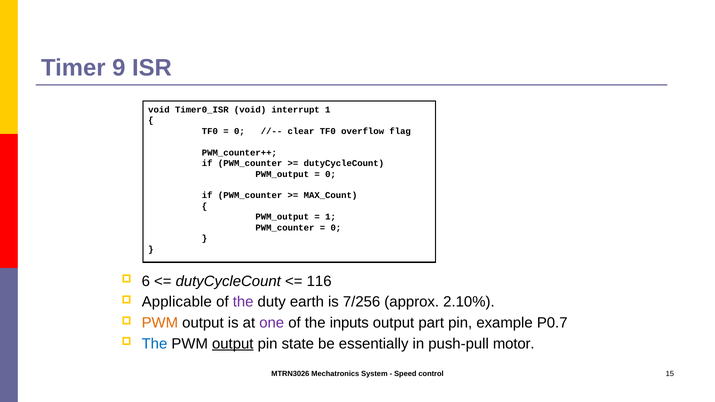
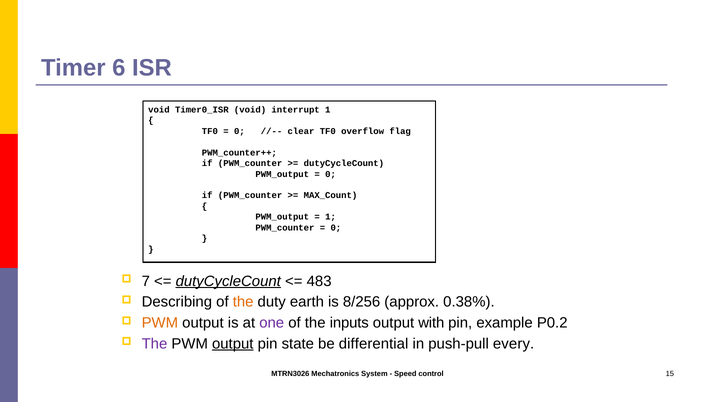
9: 9 -> 6 (119, 68)
6: 6 -> 7 (146, 281)
dutyCycleCount underline: none -> present (228, 281)
116: 116 -> 483 (319, 281)
Applicable: Applicable -> Describing (177, 302)
the colour: purple -> orange (243, 302)
7/256: 7/256 -> 8/256 (362, 302)
2.10%: 2.10% -> 0.38% (469, 302)
part: part -> with (431, 323)
P0.7: P0.7 -> P0.2 (552, 323)
The colour: blue -> purple (154, 344)
essentially: essentially -> differential (374, 344)
motor: motor -> every (514, 344)
